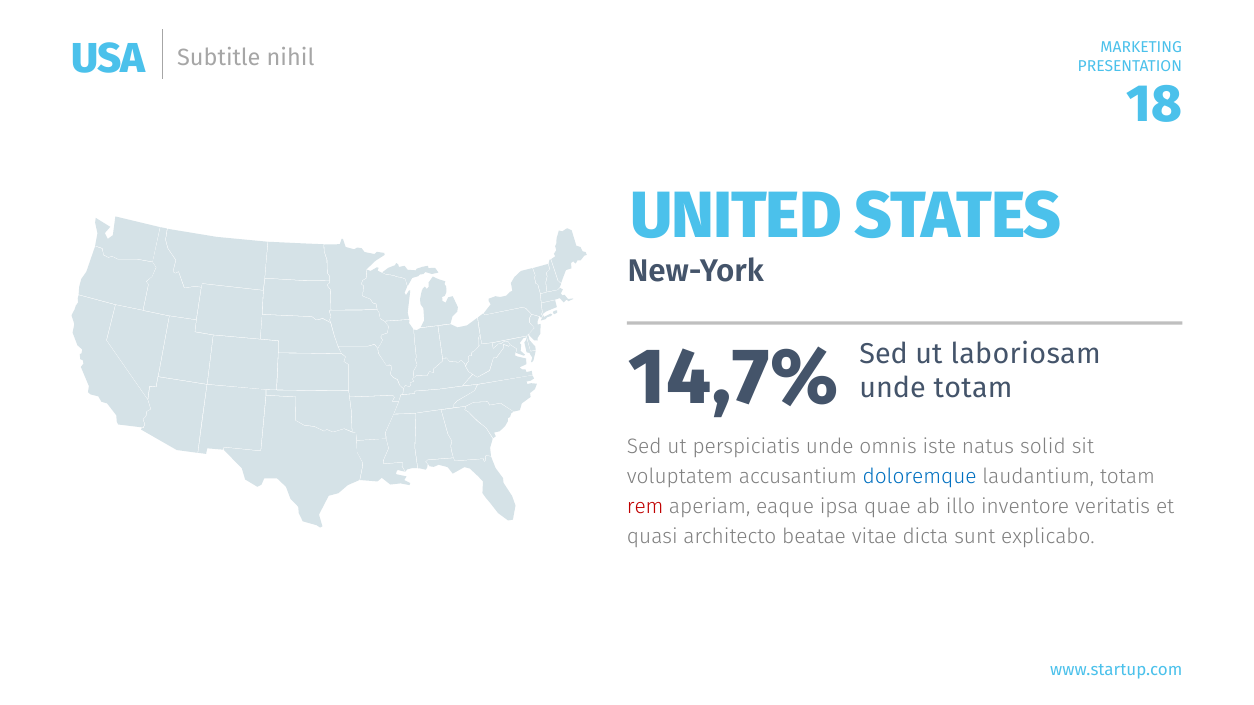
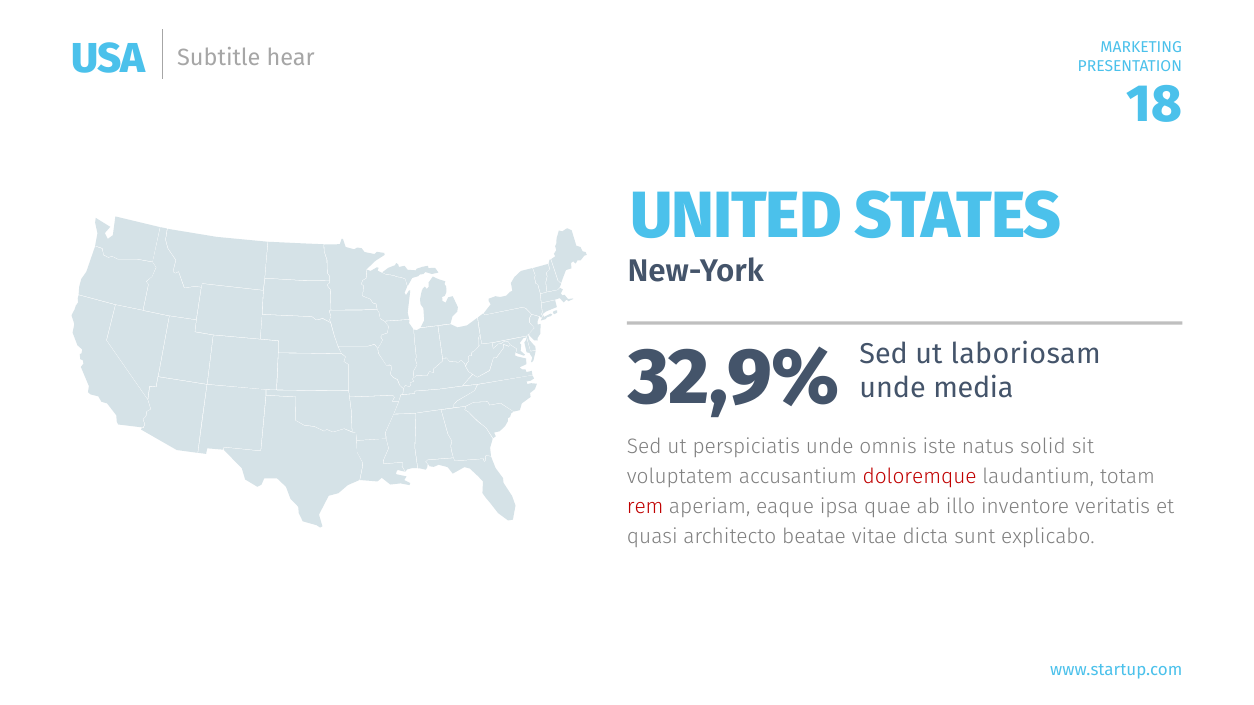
nihil: nihil -> hear (291, 58)
14,7%: 14,7% -> 32,9% (734, 378)
unde totam: totam -> media (973, 389)
doloremque colour: blue -> red (920, 477)
